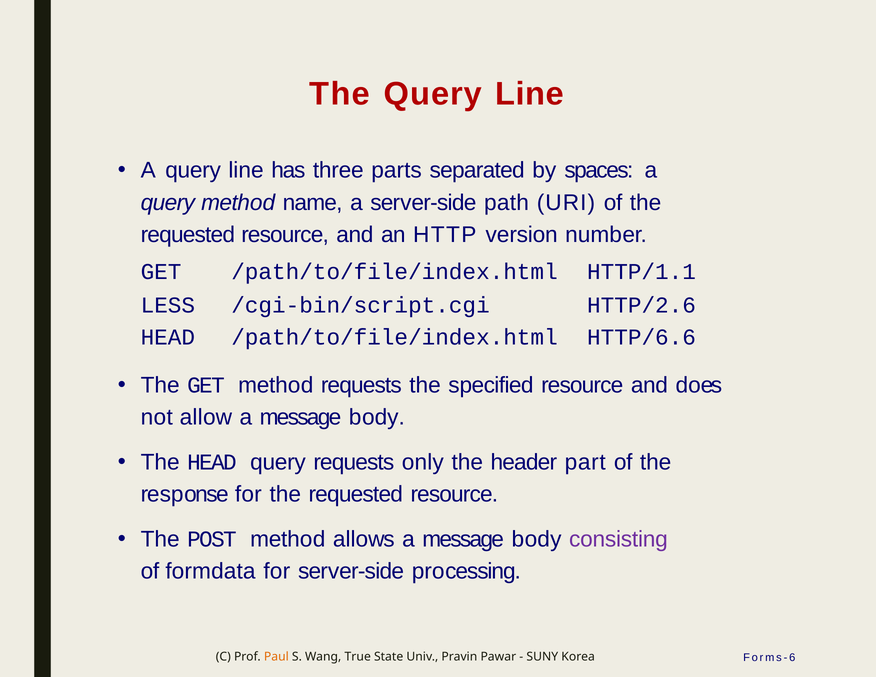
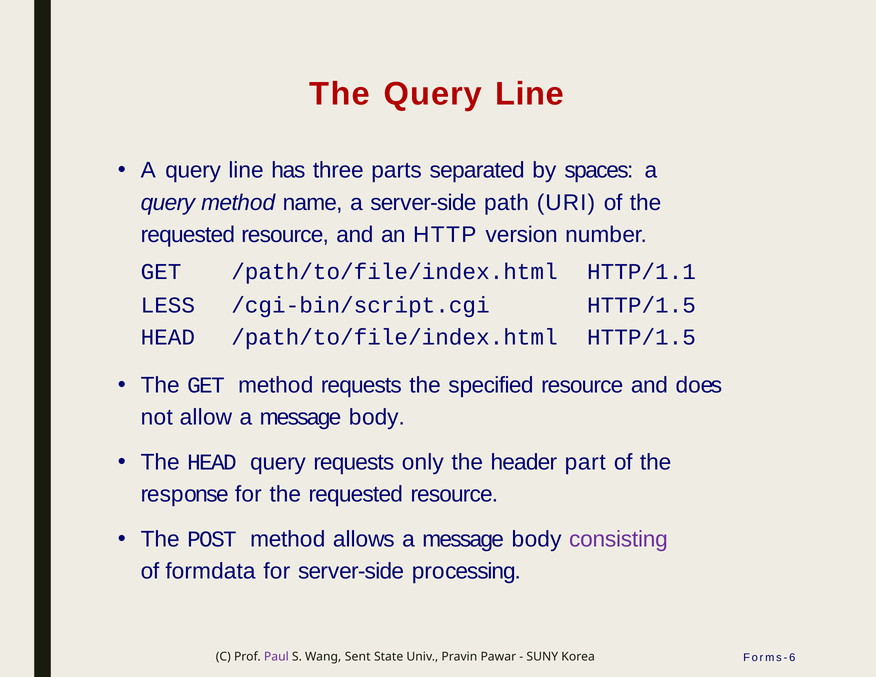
/cgi-bin/script.cgi HTTP/2.6: HTTP/2.6 -> HTTP/1.5 (642, 305)
/path/to/file/index.html HTTP/6.6: HTTP/6.6 -> HTTP/1.5 (642, 337)
Paul colour: orange -> purple (276, 657)
True: True -> Sent (358, 657)
